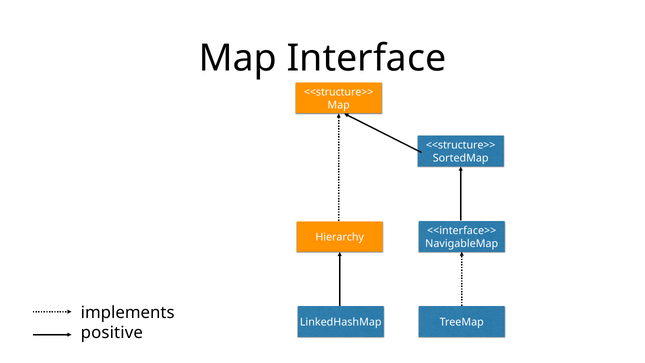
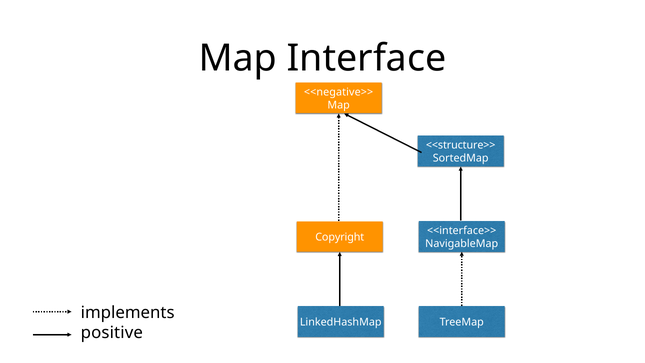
<<structure>>: <<structure>> -> <<negative>> (339, 92)
Hierarchy: Hierarchy -> Copyright (340, 237)
